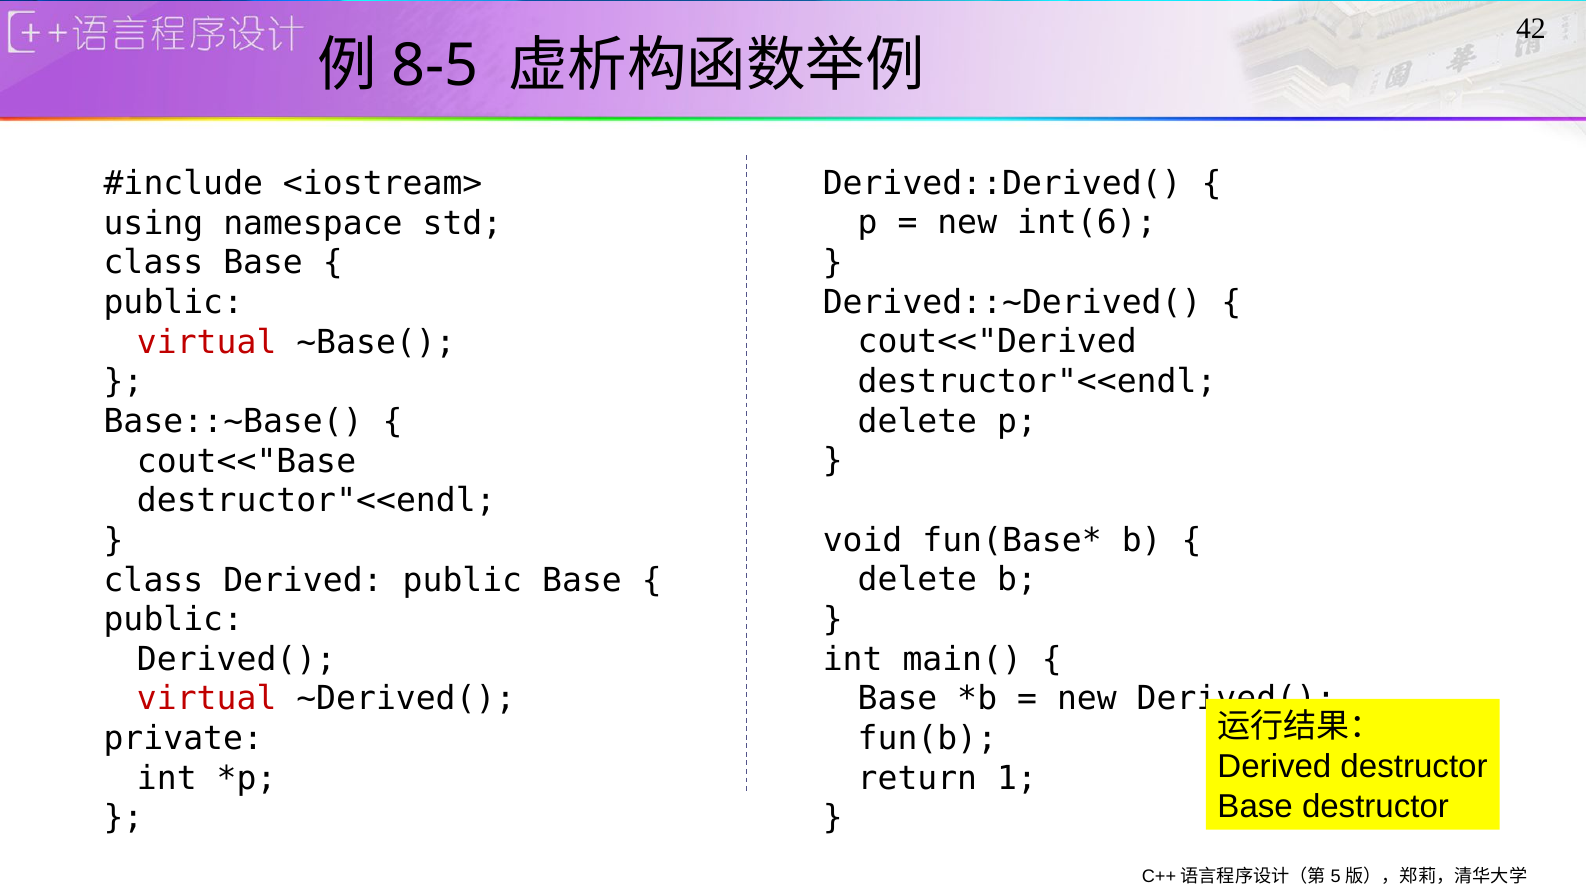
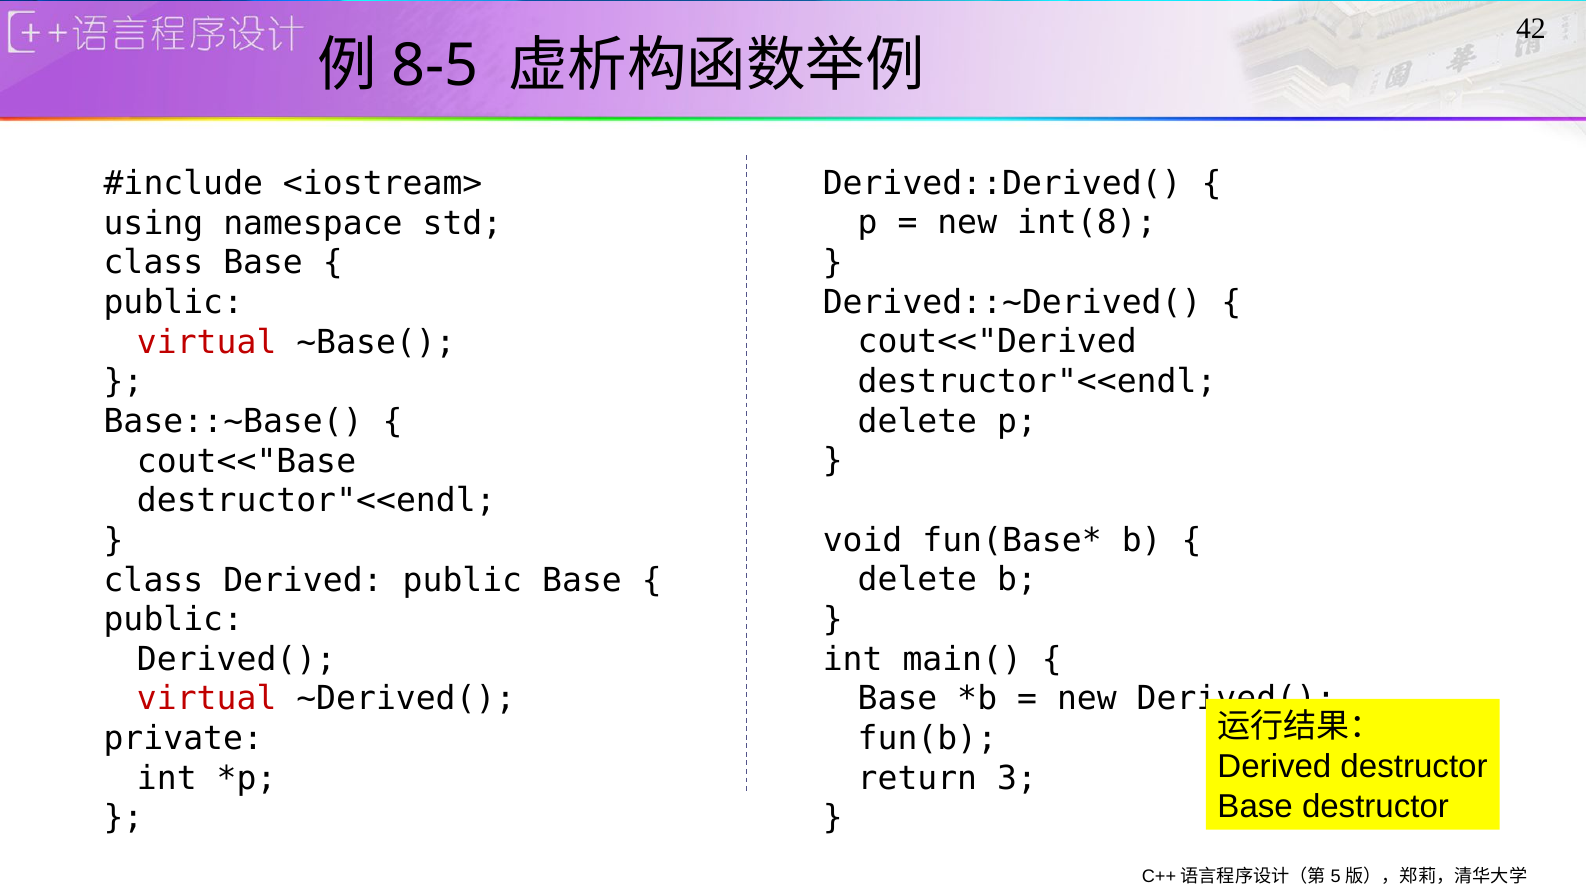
int(6: int(6 -> int(8 (1087, 223)
1: 1 -> 3 (1017, 778)
